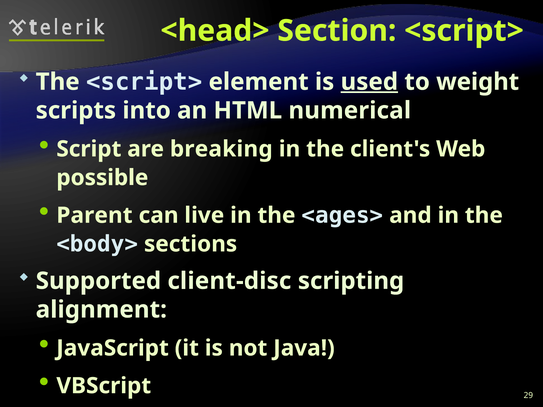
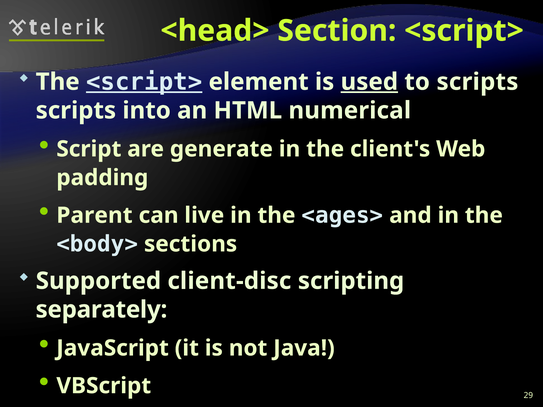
<script> underline: none -> present (144, 82)
to weight: weight -> scripts (477, 82)
breaking: breaking -> generate (221, 149)
possible: possible -> padding (102, 178)
alignment: alignment -> separately (101, 310)
